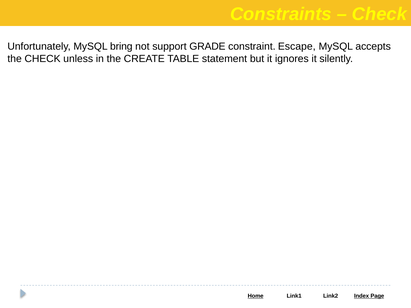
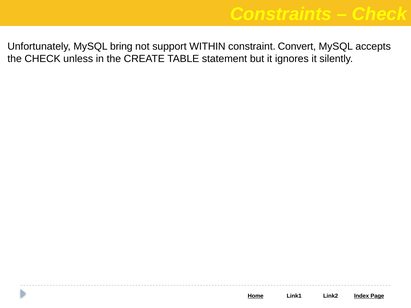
GRADE: GRADE -> WITHIN (207, 47)
Escape: Escape -> Convert (297, 47)
